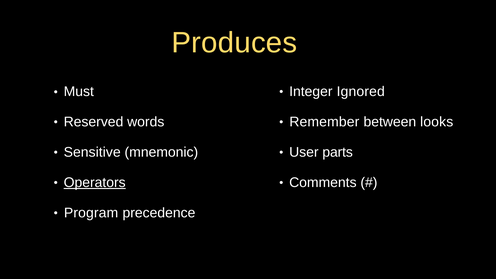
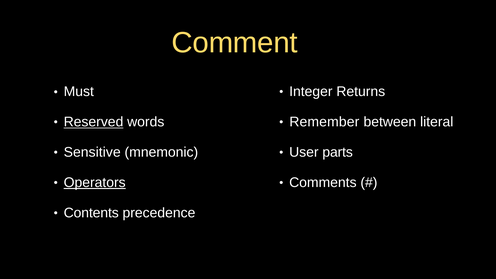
Produces: Produces -> Comment (235, 43)
Ignored: Ignored -> Returns (361, 92)
Reserved underline: none -> present (94, 122)
looks: looks -> literal (437, 122)
Program: Program -> Contents (91, 213)
